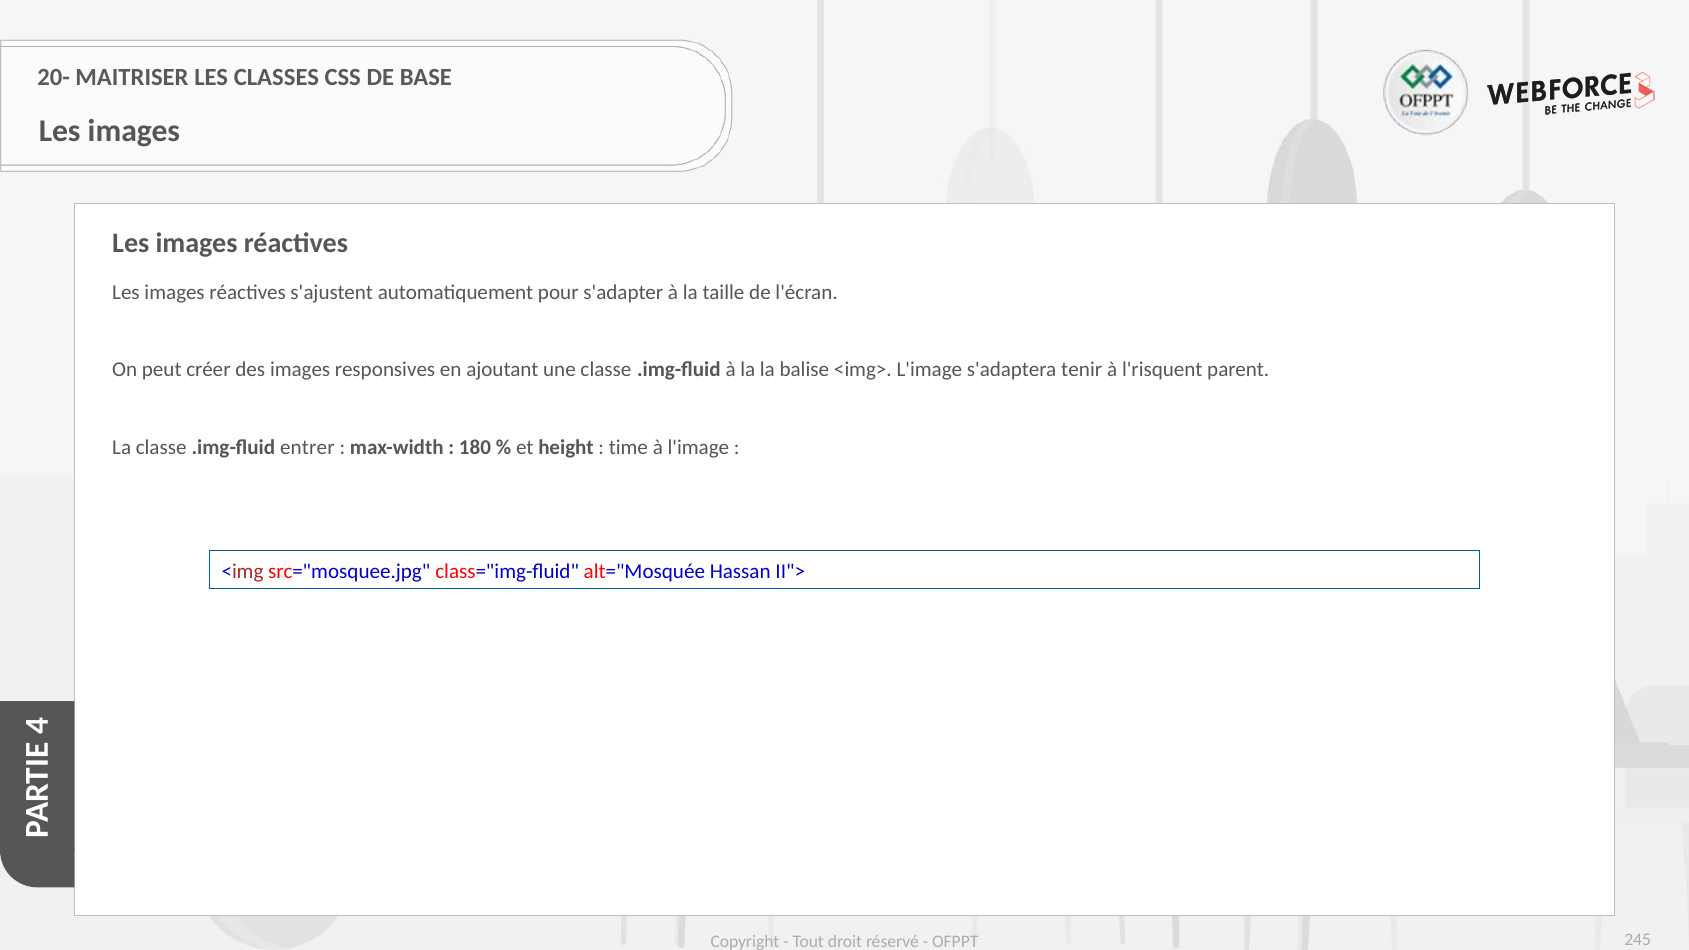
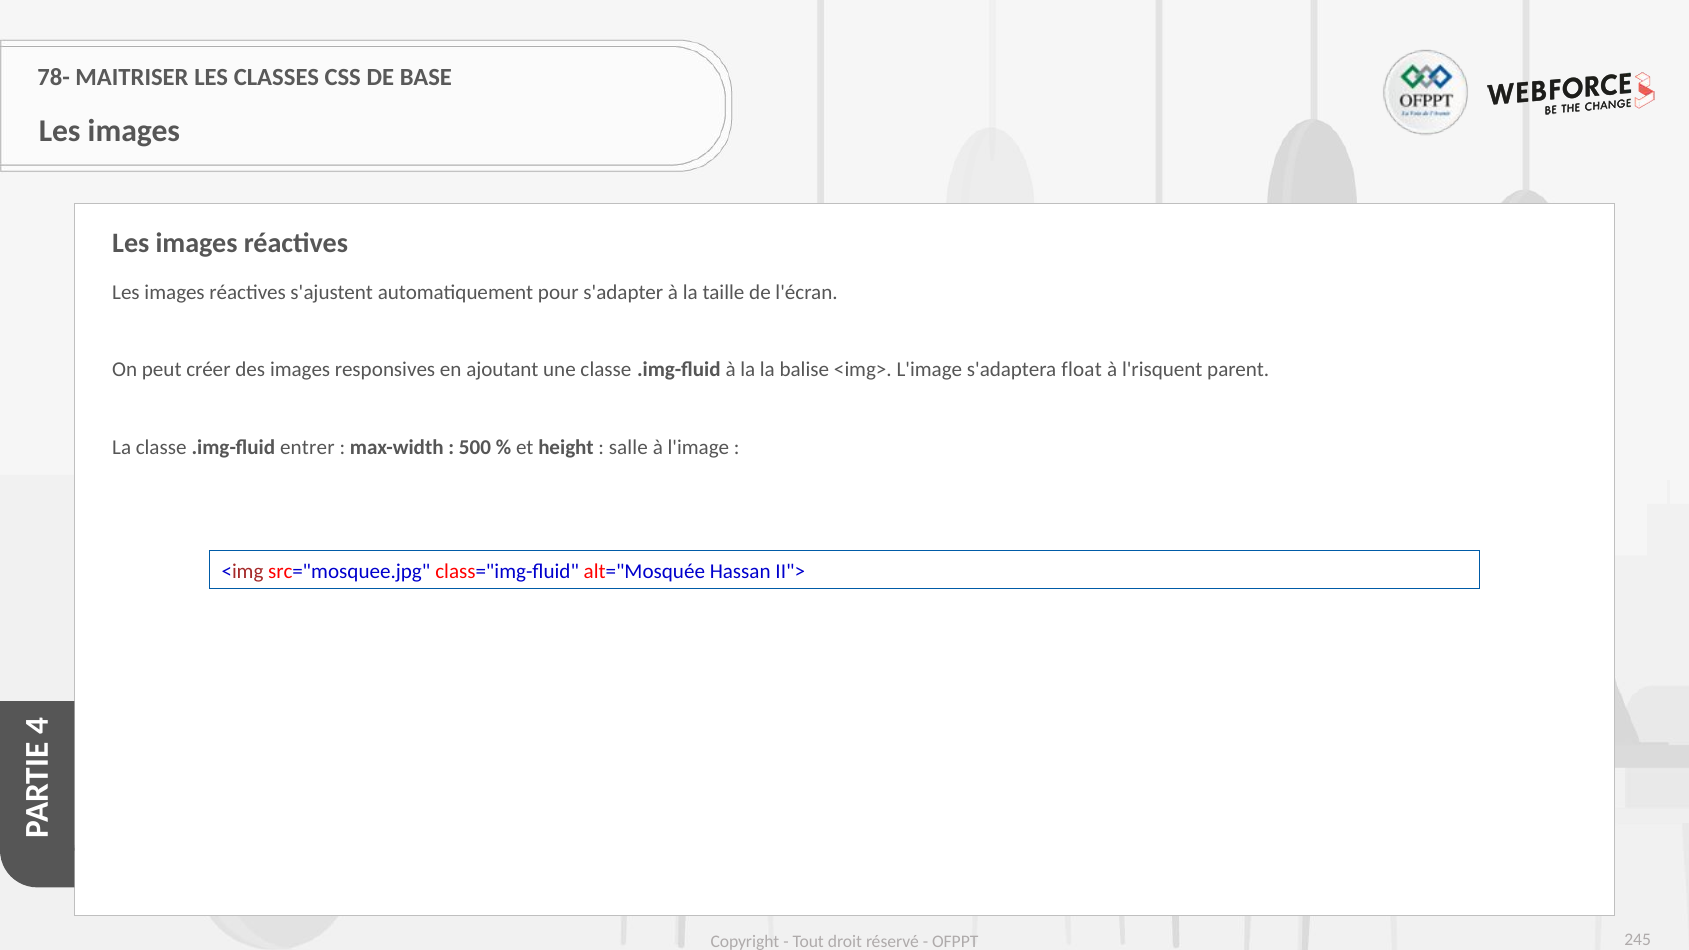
20-: 20- -> 78- (54, 78)
tenir: tenir -> float (1082, 370)
180: 180 -> 500 (475, 447)
time: time -> salle (628, 447)
